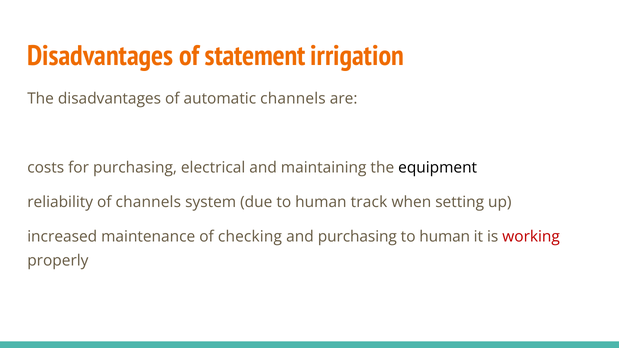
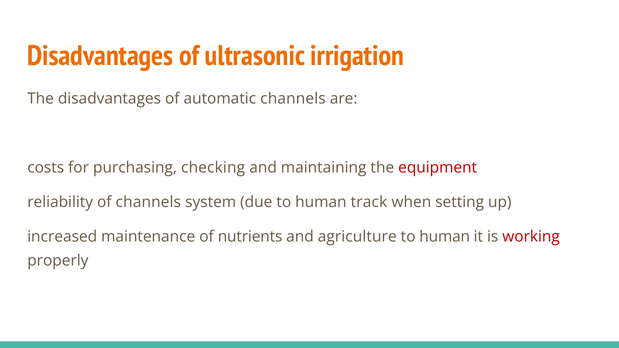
statement: statement -> ultrasonic (255, 56)
electrical: electrical -> checking (213, 168)
equipment colour: black -> red (438, 168)
checking: checking -> nutrients (250, 237)
and purchasing: purchasing -> agriculture (357, 237)
